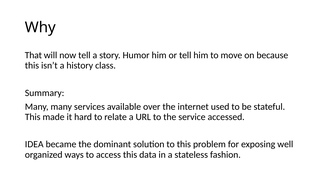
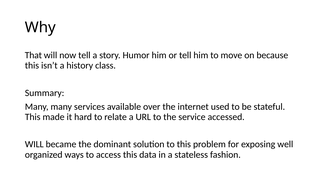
IDEA: IDEA -> WILL (34, 144)
